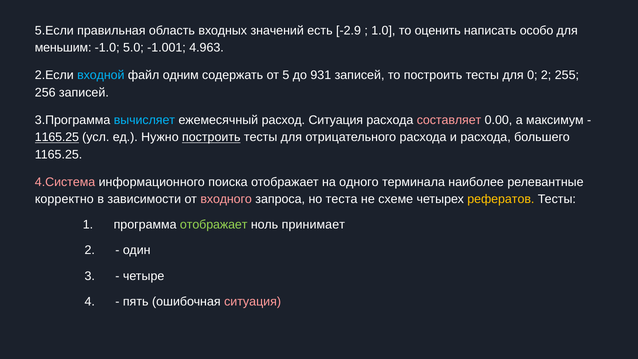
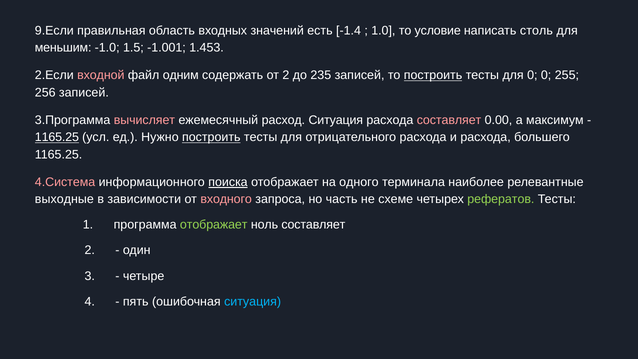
5.Если: 5.Если -> 9.Если (54, 31)
-2.9: -2.9 -> -1.4 (348, 31)
оценить: оценить -> условие (438, 31)
особо: особо -> столь (536, 31)
5.0: 5.0 -> 1.5 (133, 48)
4.963: 4.963 -> 1.453 (207, 48)
входной colour: light blue -> pink (101, 75)
от 5: 5 -> 2 (286, 75)
931: 931 -> 235 (321, 75)
построить underline: none -> present (433, 75)
0 2: 2 -> 0 (546, 75)
вычисляет colour: light blue -> pink (144, 120)
поиска underline: none -> present (228, 182)
корректно: корректно -> выходные (64, 199)
теста: теста -> часть (342, 199)
рефератов colour: yellow -> light green (501, 199)
ноль принимает: принимает -> составляет (313, 225)
ситуация colour: pink -> light blue (253, 301)
